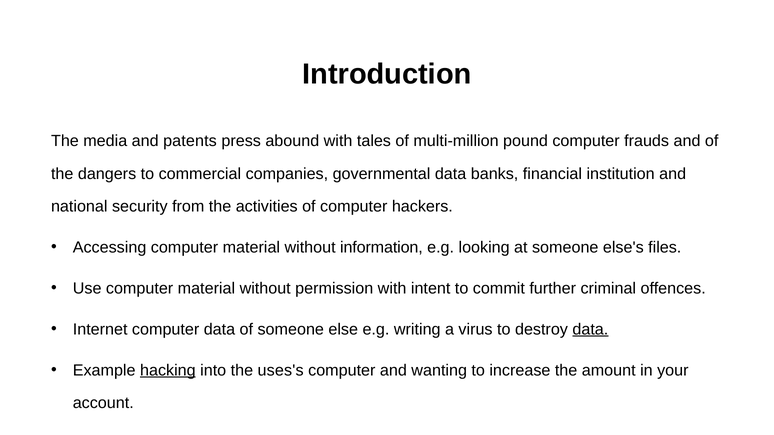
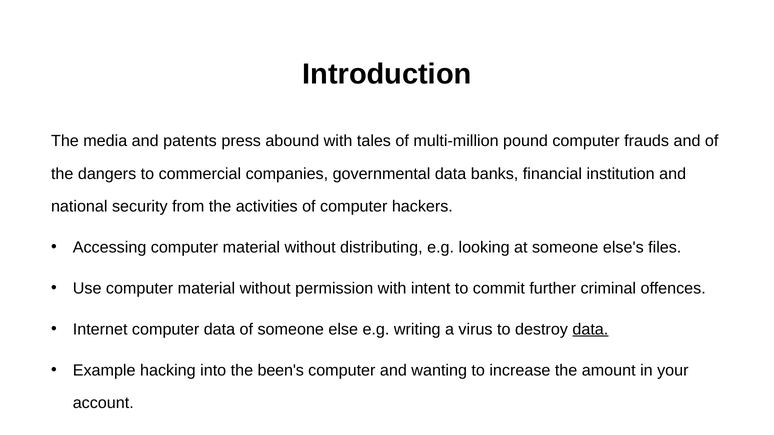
information: information -> distributing (381, 248)
hacking underline: present -> none (168, 371)
uses's: uses's -> been's (281, 371)
